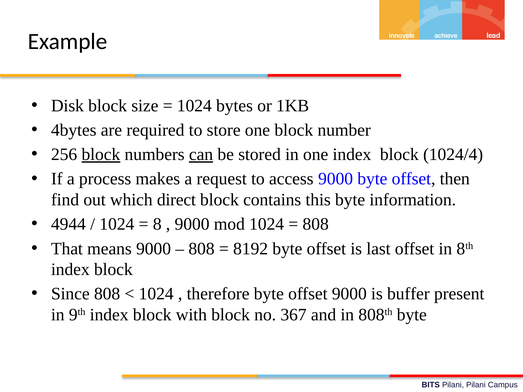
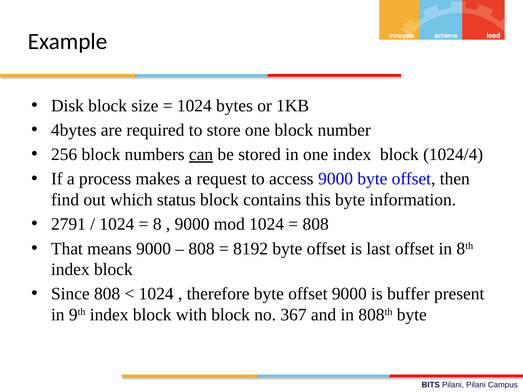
block underline: present -> none (101, 155)
direct: direct -> status (176, 200)
4944: 4944 -> 2791 (68, 224)
